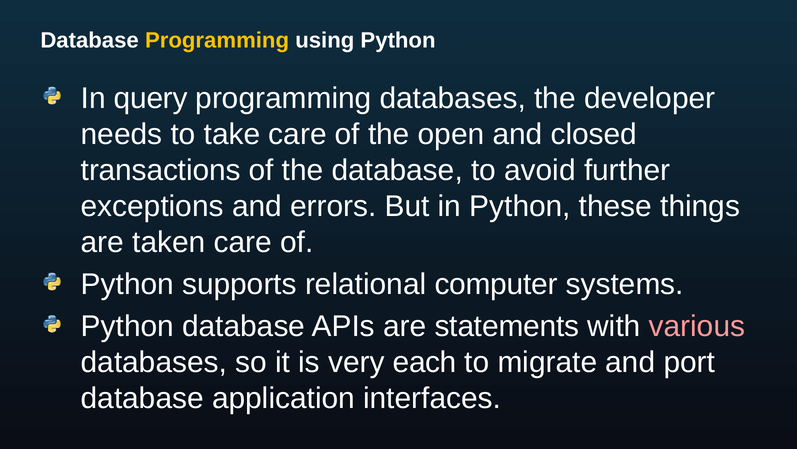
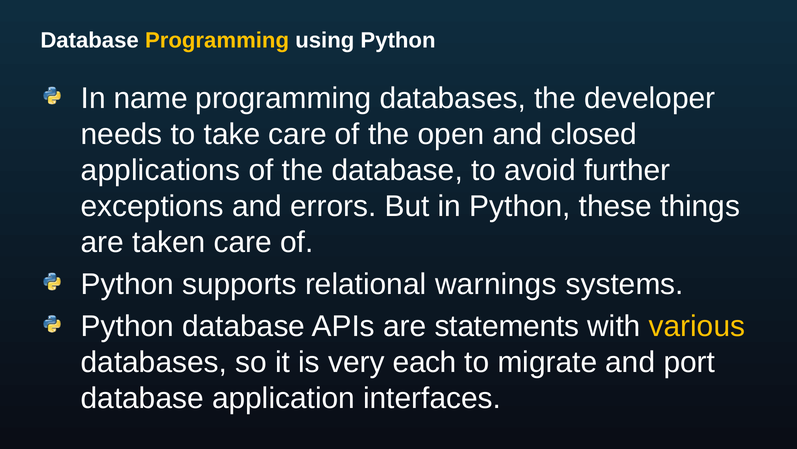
query: query -> name (151, 98)
transactions: transactions -> applications (161, 170)
computer: computer -> warnings (496, 284)
various colour: pink -> yellow (697, 326)
